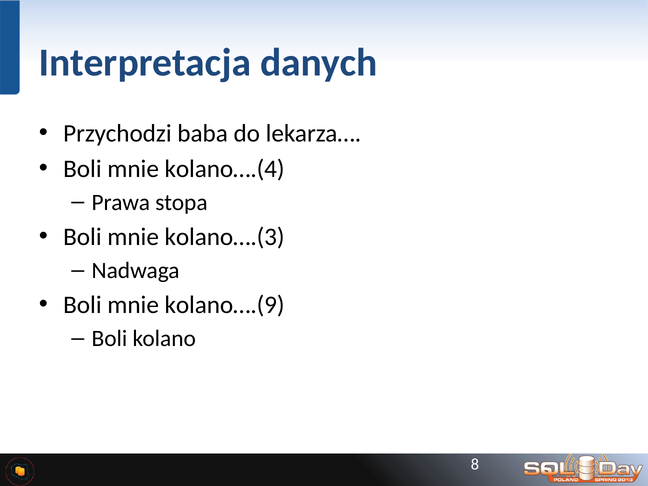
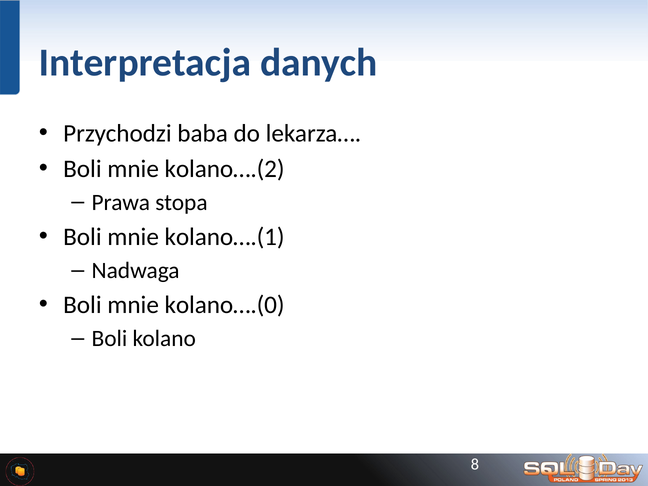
kolano….(4: kolano….(4 -> kolano….(2 (225, 169)
kolano….(3: kolano….(3 -> kolano….(1 (225, 237)
kolano….(9: kolano….(9 -> kolano….(0 (225, 305)
